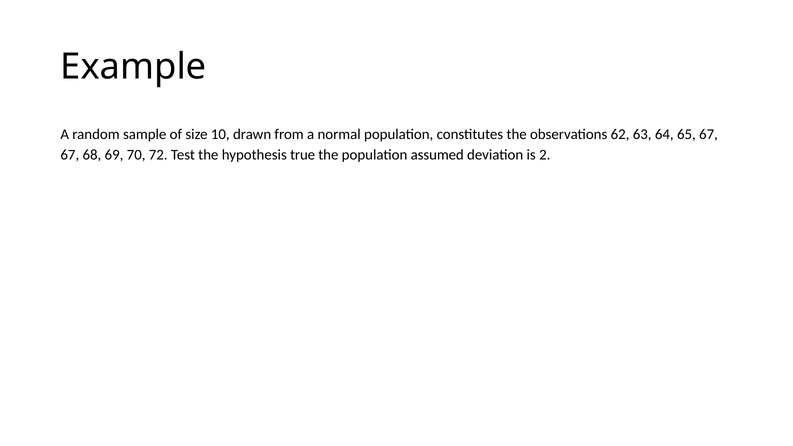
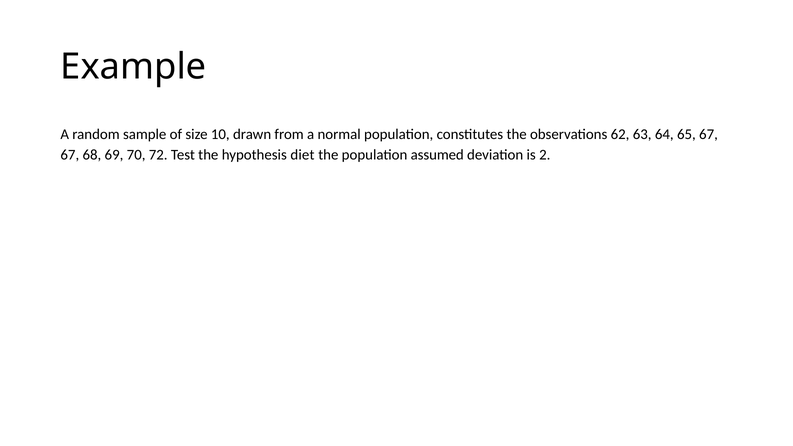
true: true -> diet (302, 155)
